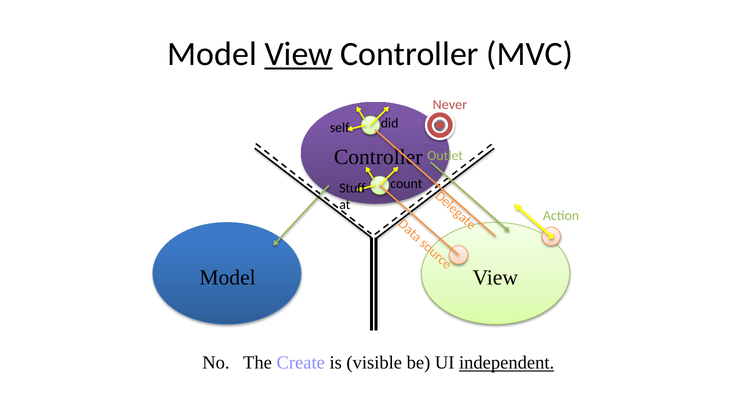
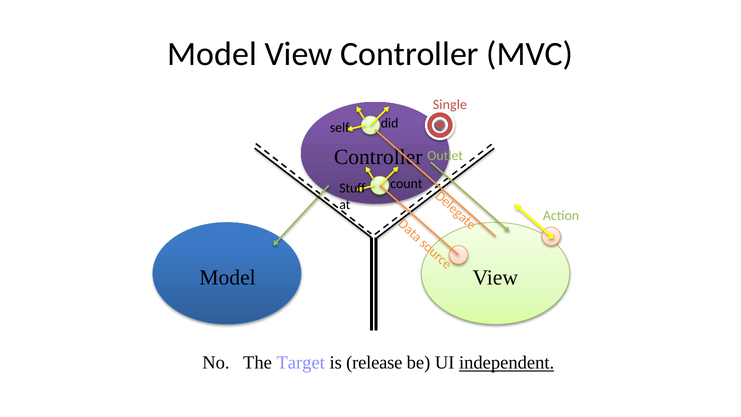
View underline: present -> none (299, 54)
Never: Never -> Single (450, 105)
Create: Create -> Target (301, 363)
visible: visible -> release (374, 363)
